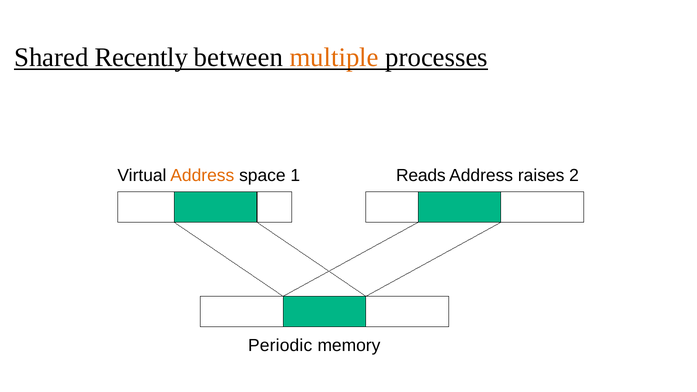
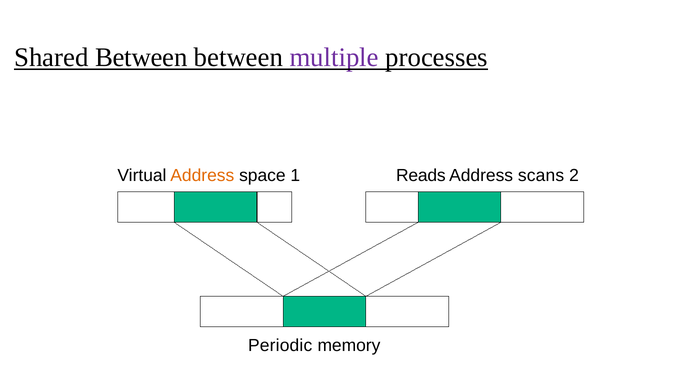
Shared Recently: Recently -> Between (141, 57)
multiple colour: orange -> purple (334, 57)
raises: raises -> scans (541, 175)
